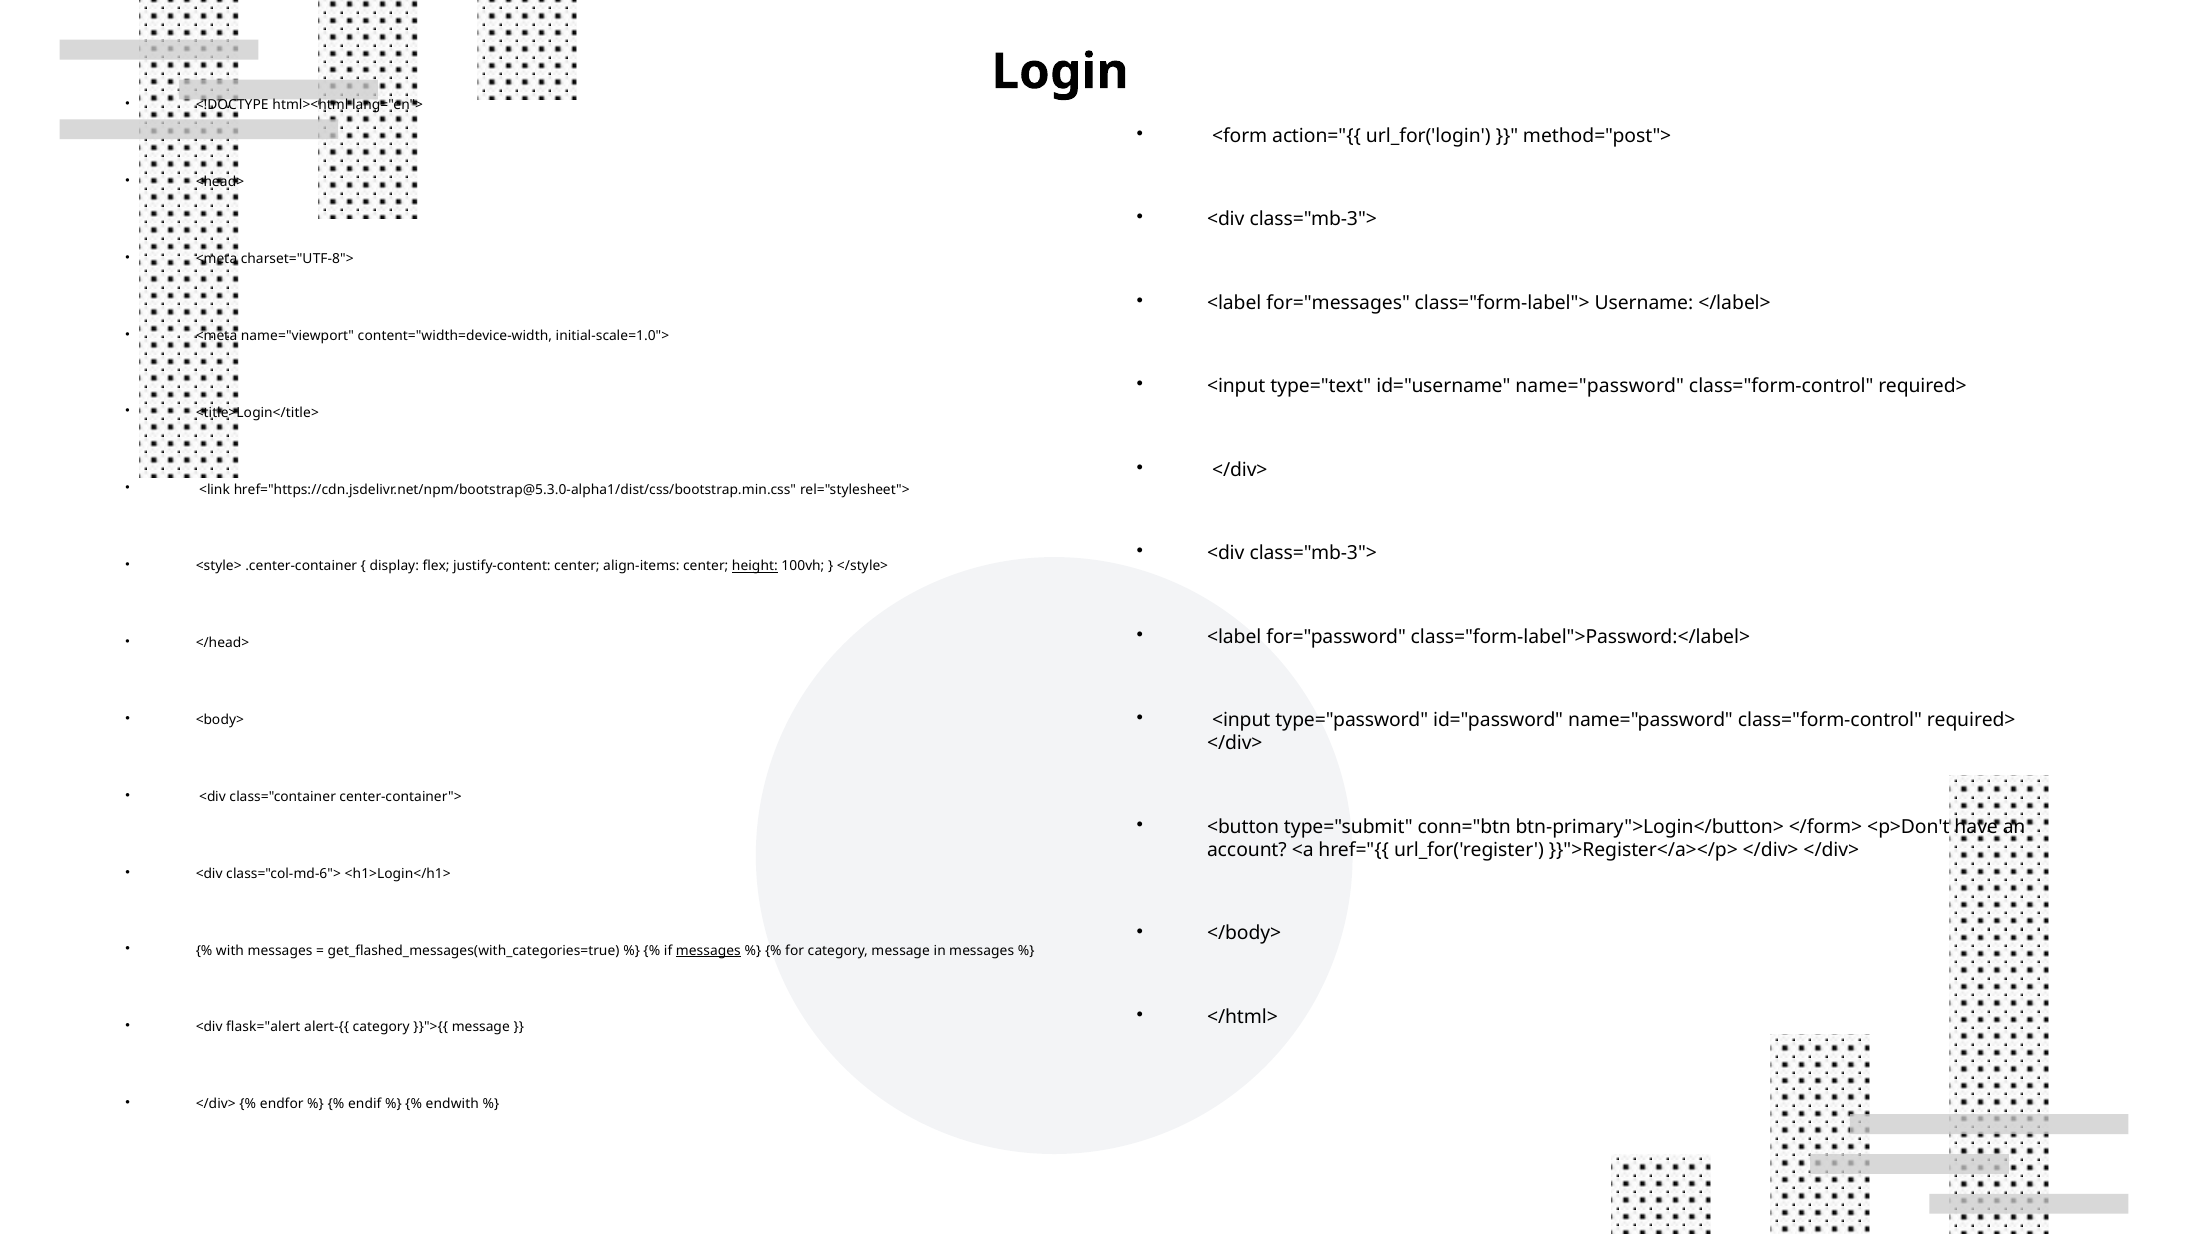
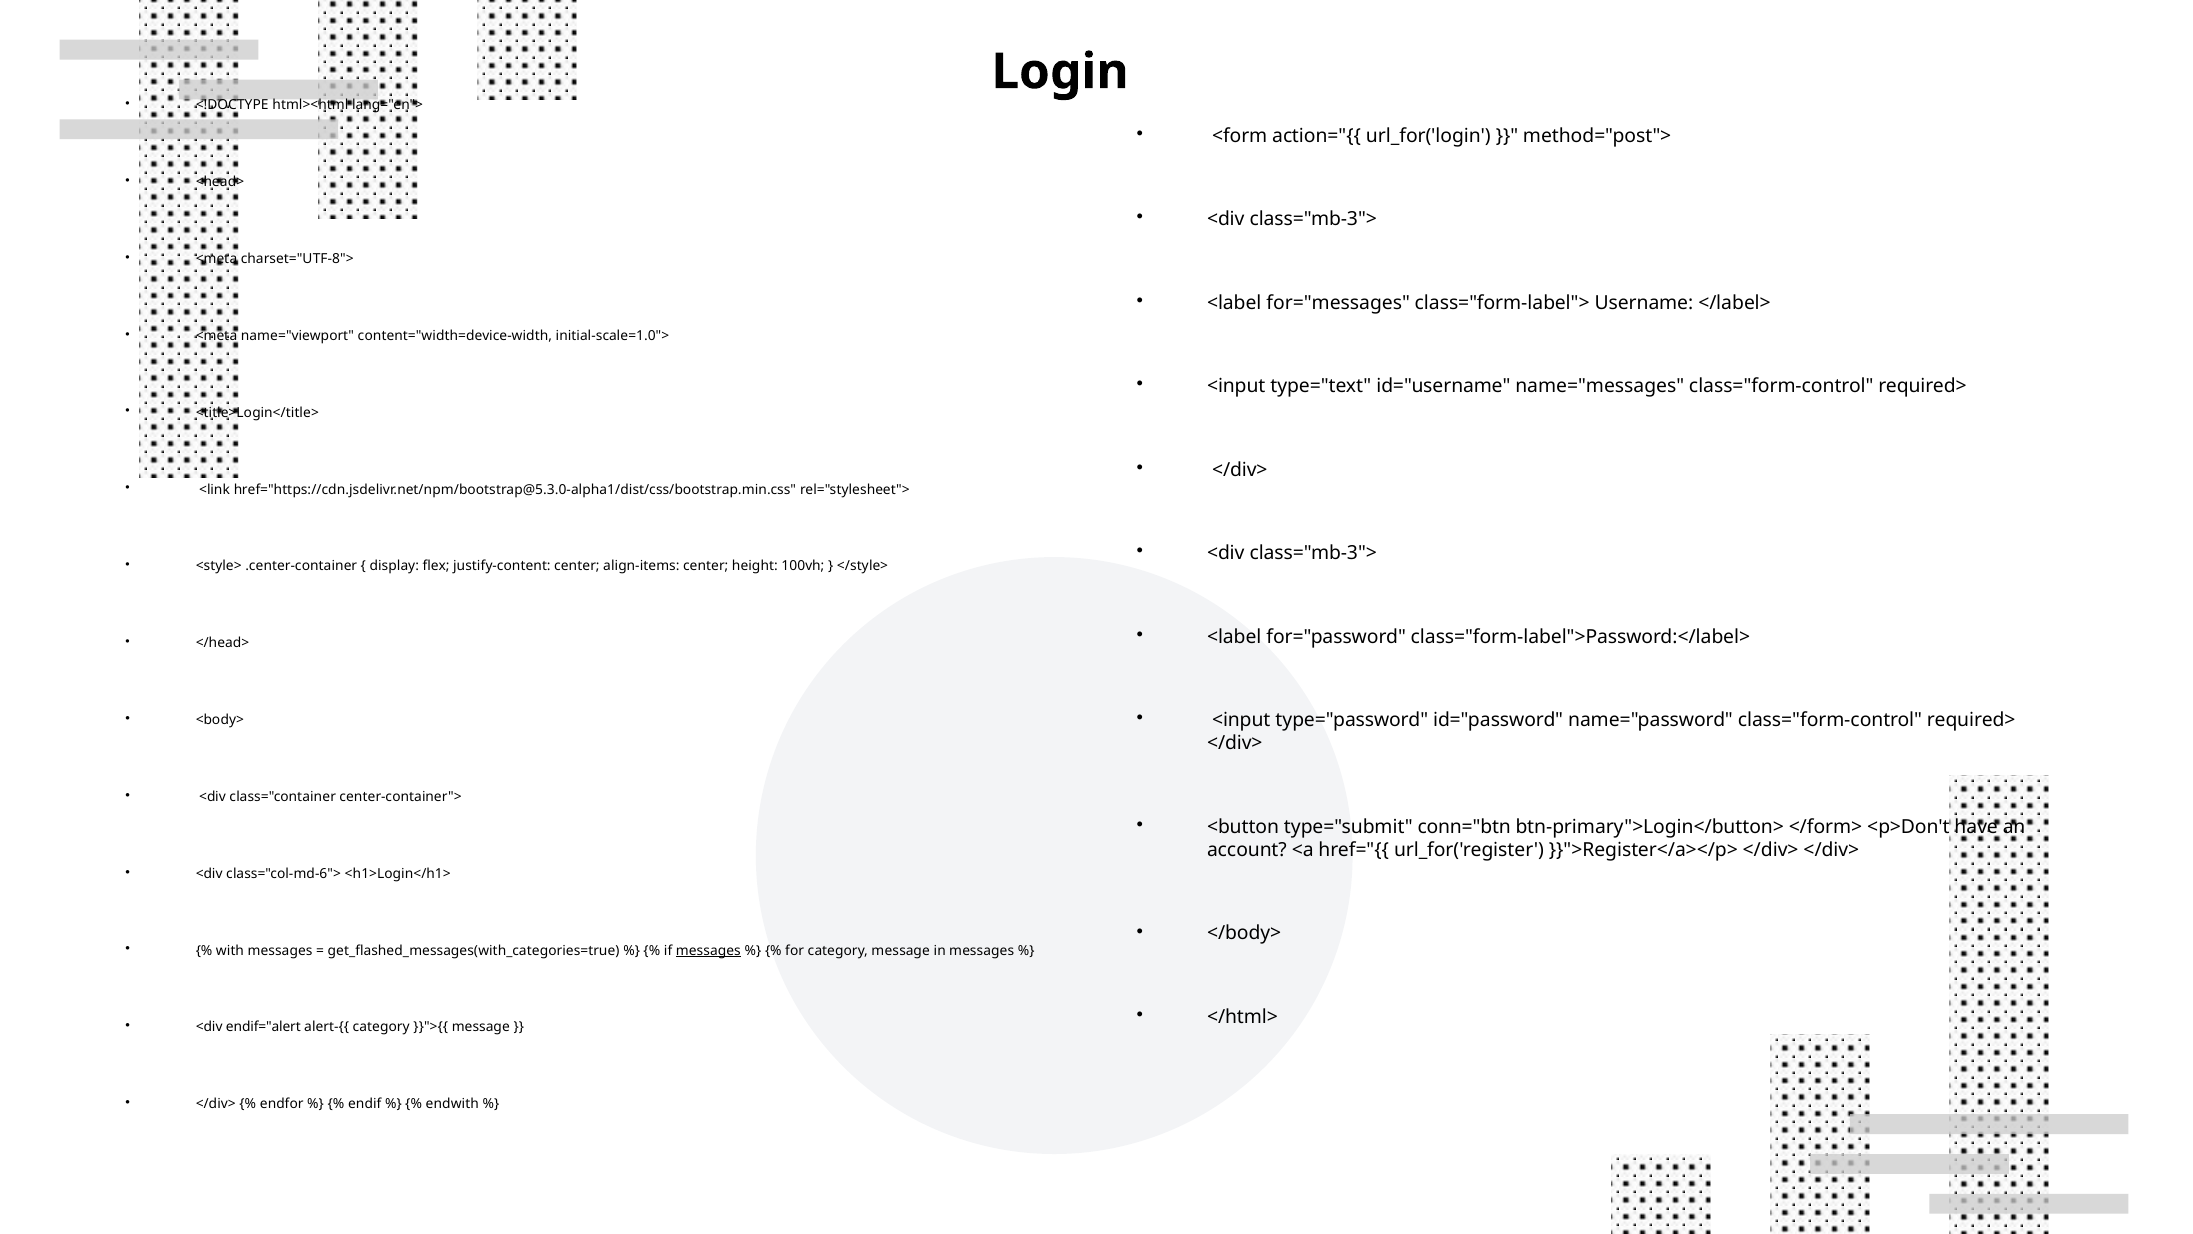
id="username name="password: name="password -> name="messages (1600, 386)
height underline: present -> none (755, 566)
flask="alert: flask="alert -> endif="alert (263, 1027)
